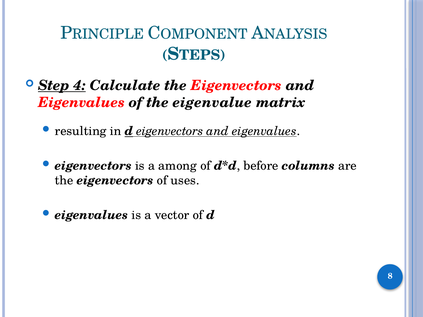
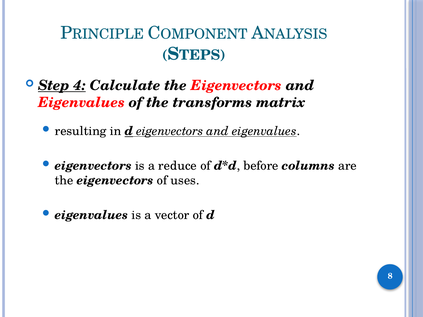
eigenvalue: eigenvalue -> transforms (213, 102)
among: among -> reduce (178, 166)
